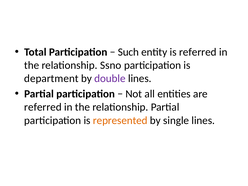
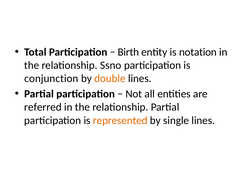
Such: Such -> Birth (128, 52)
is referred: referred -> notation (198, 52)
department: department -> conjunction (51, 78)
double colour: purple -> orange (110, 78)
